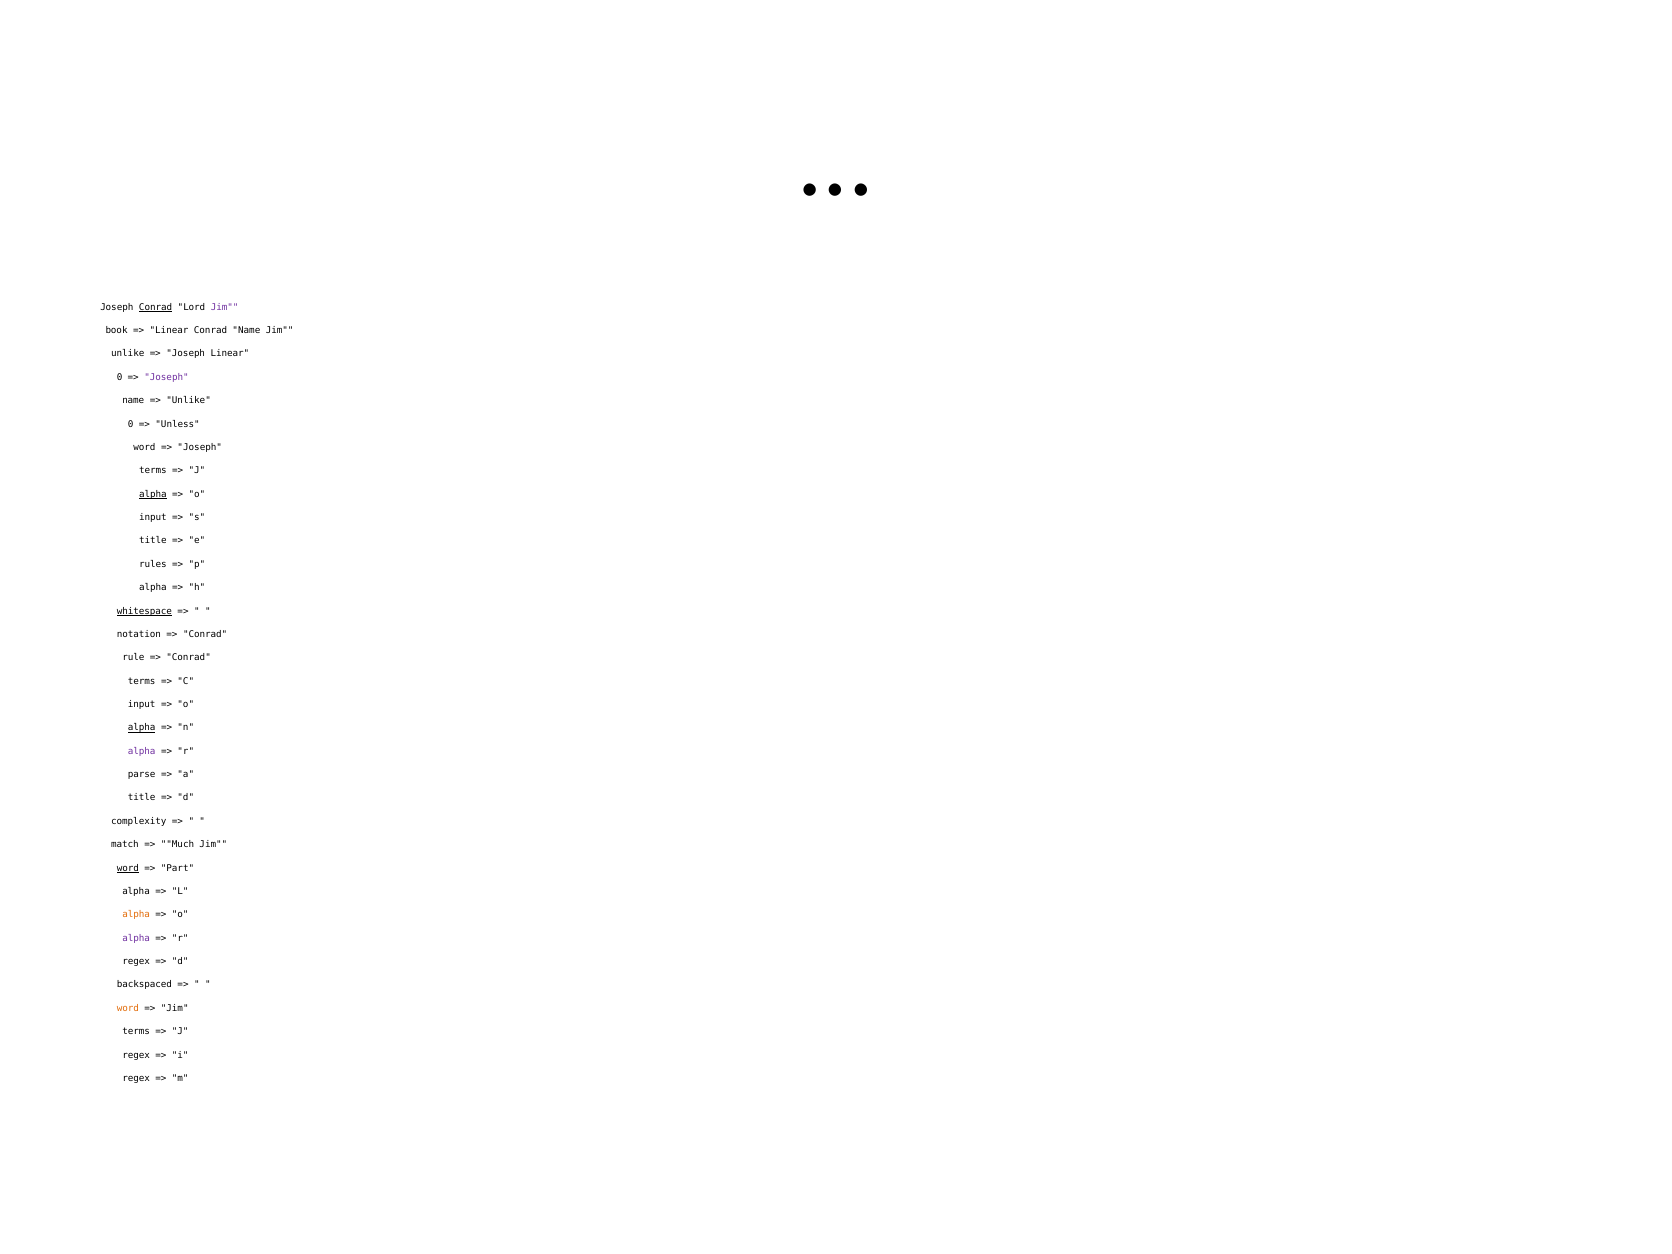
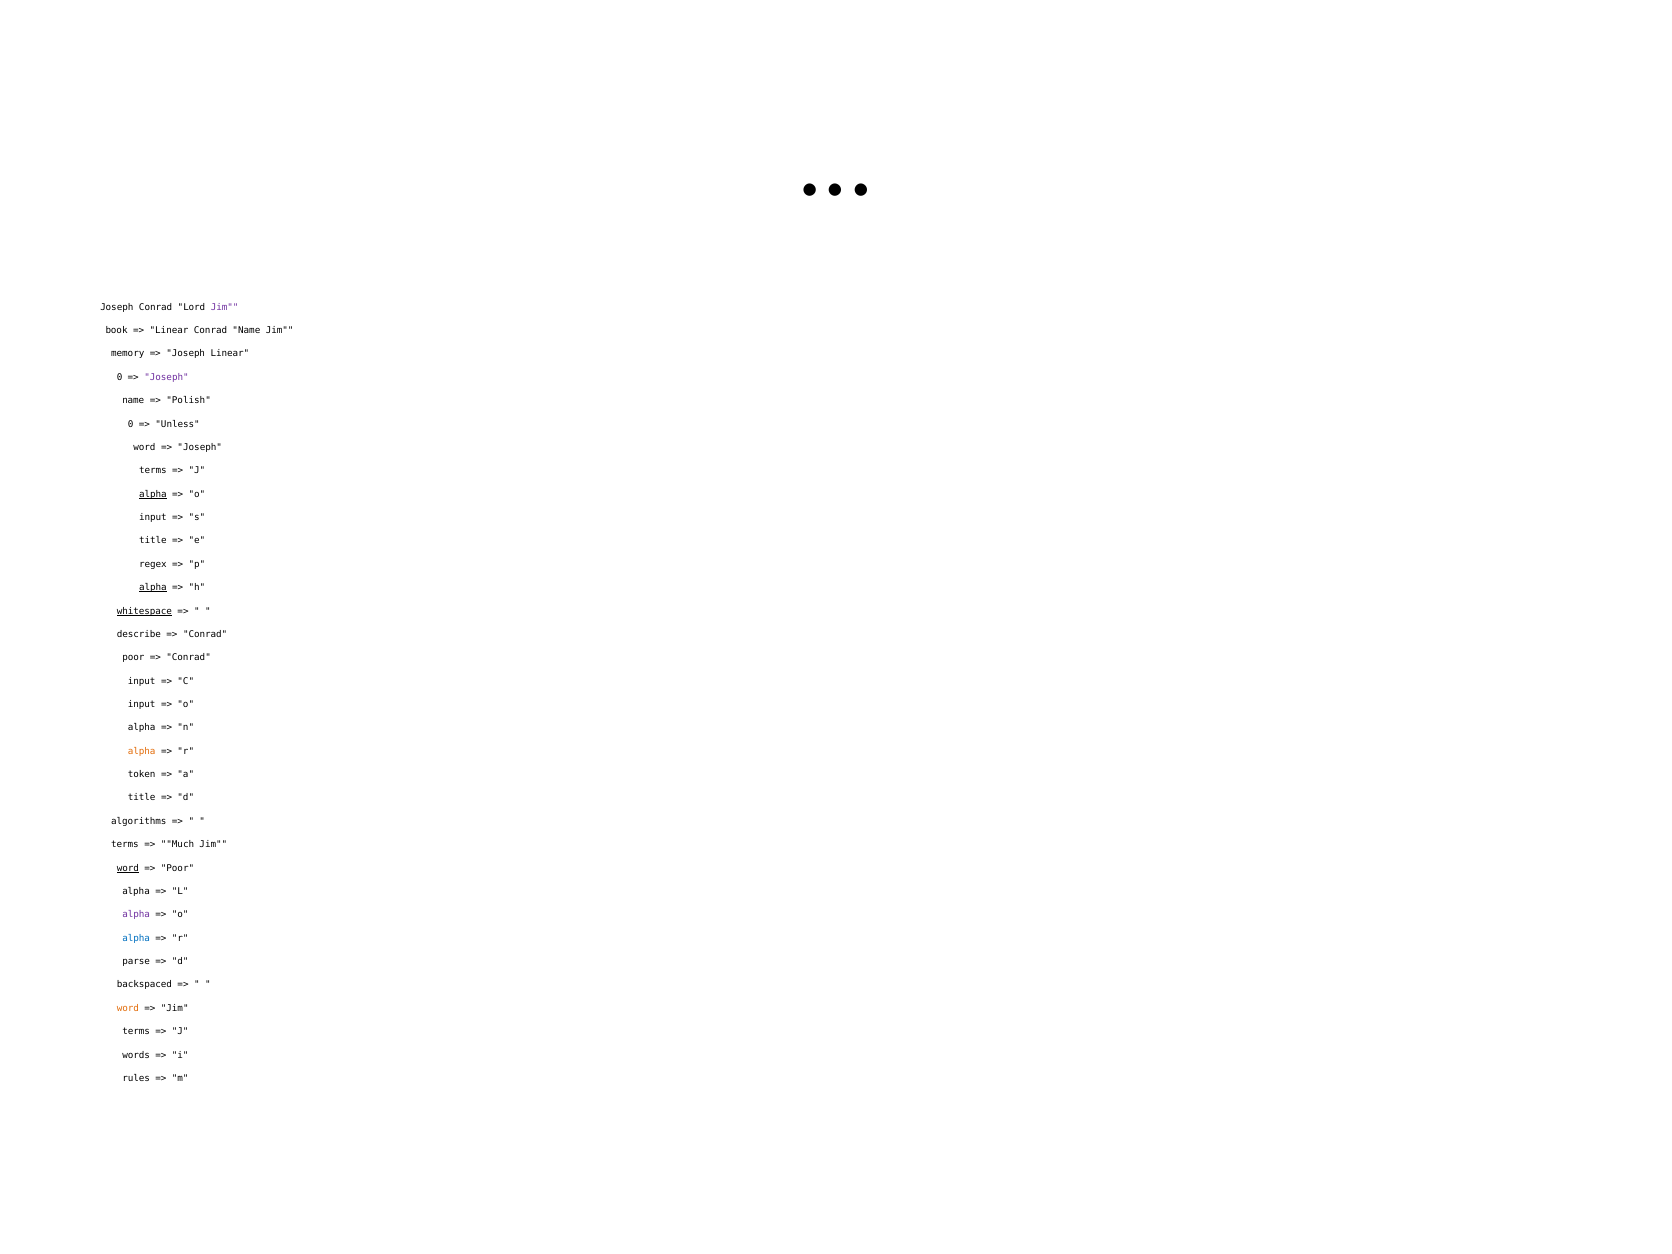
Conrad underline: present -> none (156, 307)
unlike: unlike -> memory (128, 354)
Unlike: Unlike -> Polish (189, 401)
rules: rules -> regex (153, 564)
alpha underline: none -> present (153, 588)
notation: notation -> describe (139, 634)
rule: rule -> poor (133, 658)
terms: terms -> input (142, 681)
alpha underline: present -> none (142, 728)
alpha colour: purple -> orange (142, 751)
parse: parse -> token (142, 775)
complexity: complexity -> algorithms (139, 821)
match: match -> terms (125, 845)
Part: Part -> Poor (177, 868)
alpha colour: orange -> purple (136, 915)
alpha colour: purple -> blue (136, 938)
regex: regex -> parse (136, 961)
regex: regex -> words (136, 1055)
regex: regex -> rules (136, 1078)
